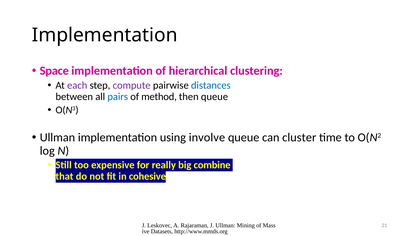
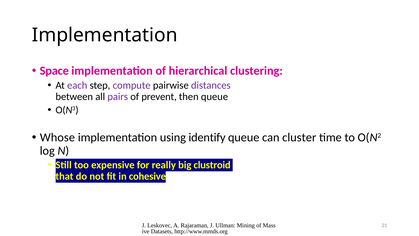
distances colour: blue -> purple (211, 85)
pairs colour: blue -> purple (118, 97)
method: method -> prevent (159, 97)
Ullman: Ullman -> Whose (57, 137)
involve: involve -> identify (207, 137)
combine: combine -> clustroid (212, 165)
